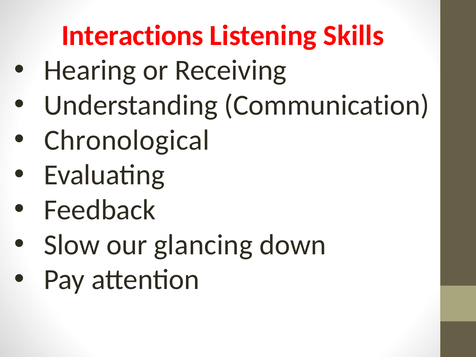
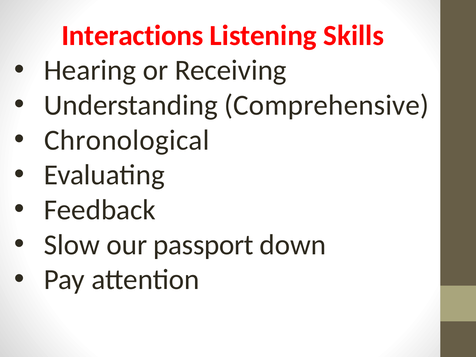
Communication: Communication -> Comprehensive (327, 105)
glancing: glancing -> passport (203, 245)
